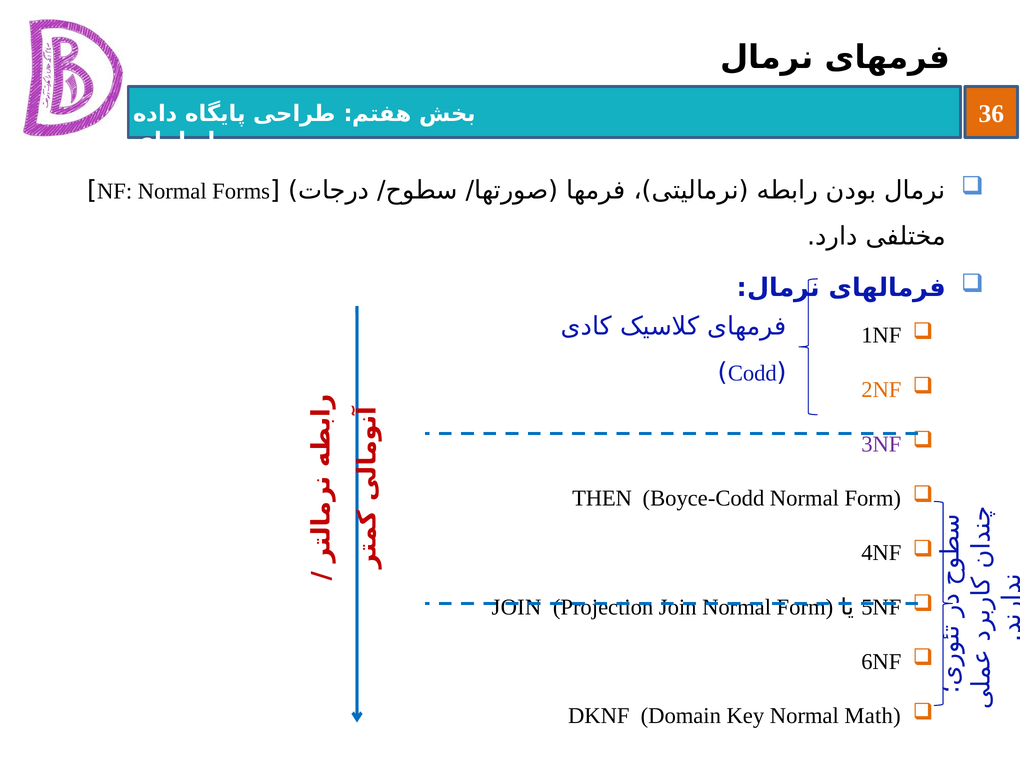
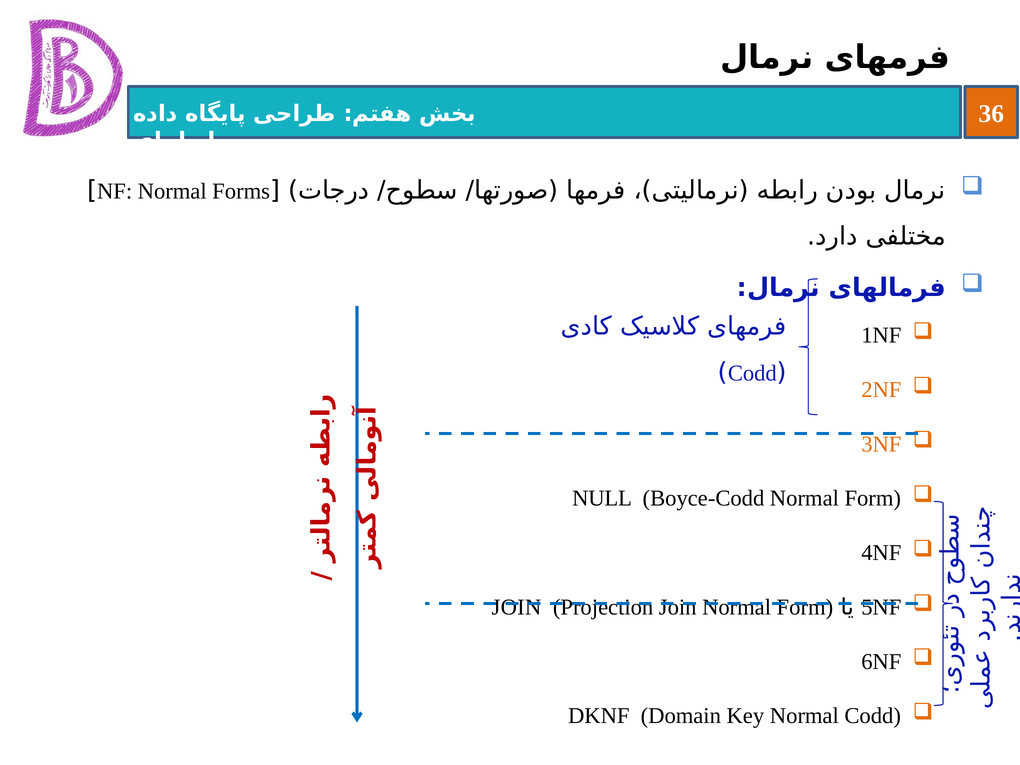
3NF colour: purple -> orange (881, 444)
THEN: THEN -> NULL (602, 498)
Normal Math: Math -> Codd (873, 716)
